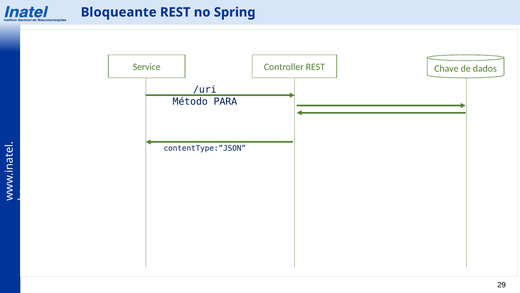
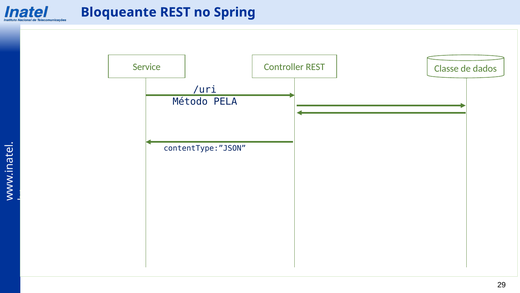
Chave: Chave -> Classe (446, 68)
PARA: PARA -> PELA (225, 101)
